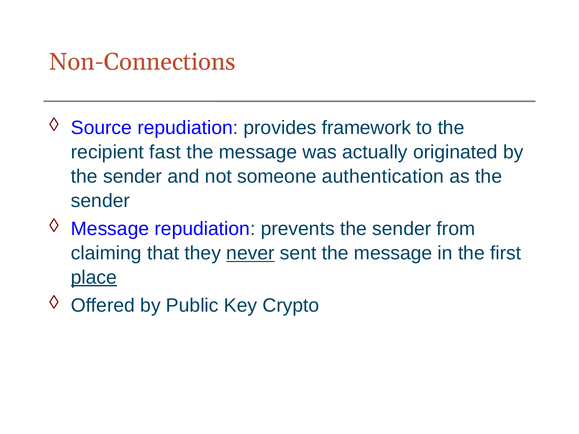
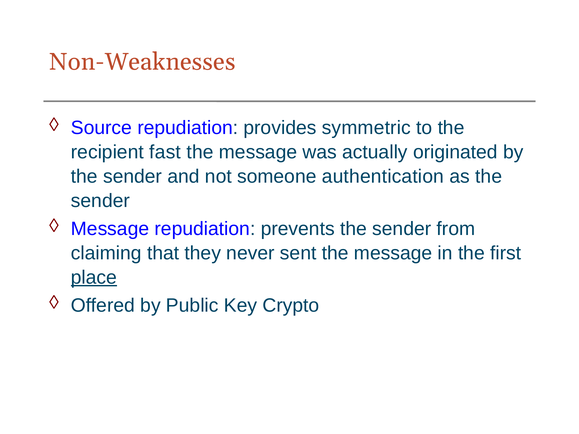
Non-Connections: Non-Connections -> Non-Weaknesses (142, 62)
framework: framework -> symmetric (366, 128)
never underline: present -> none (250, 253)
